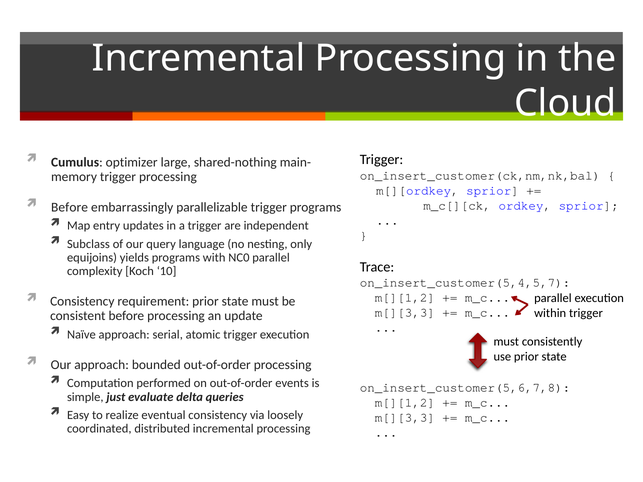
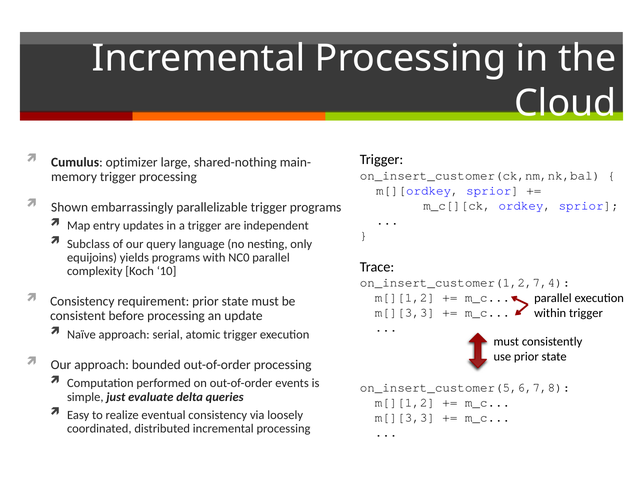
Before: Before -> Shown (70, 207)
on_insert_customer(5,4,5,7: on_insert_customer(5,4,5,7 -> on_insert_customer(1,2,7,4 (465, 283)
